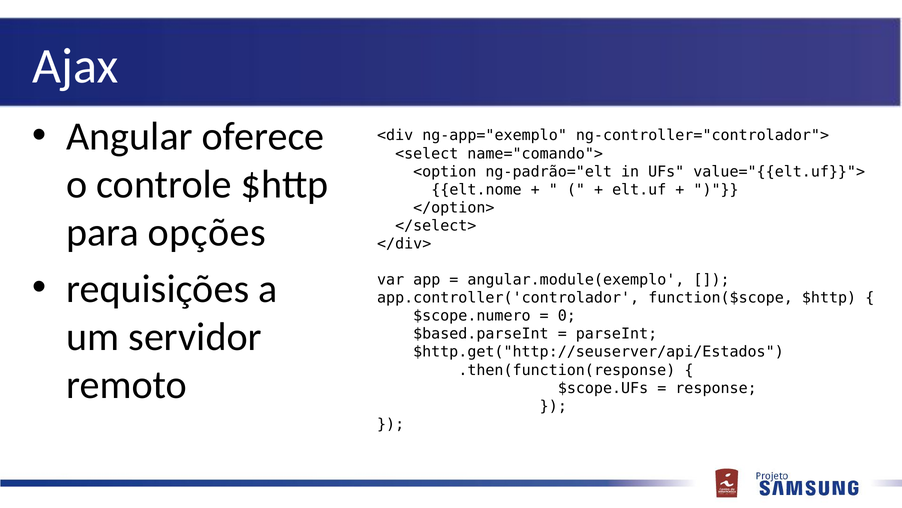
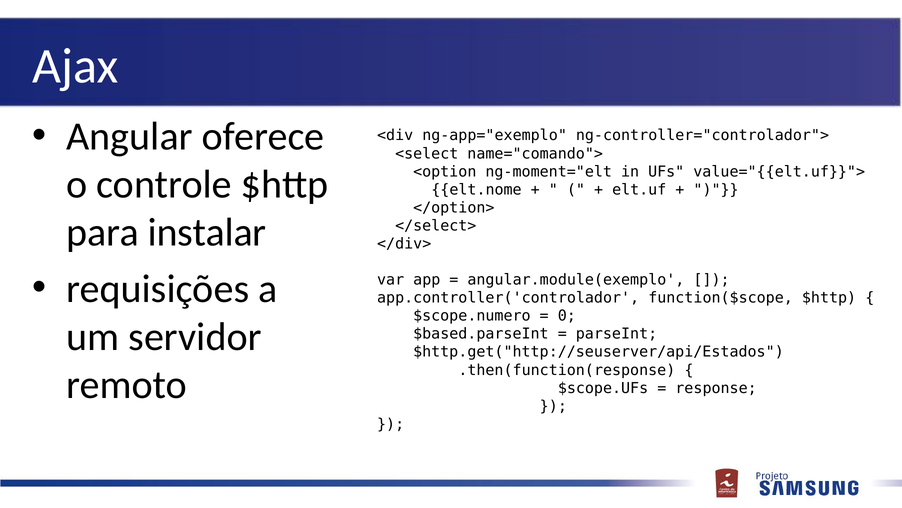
ng-padrão="elt: ng-padrão="elt -> ng-moment="elt (549, 172)
opções: opções -> instalar (207, 233)
